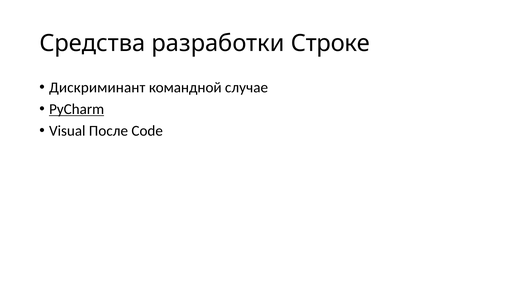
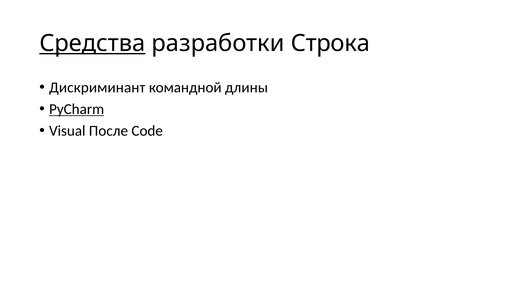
Средства underline: none -> present (92, 43)
Строке: Строке -> Строка (330, 43)
случае: случае -> длины (246, 87)
